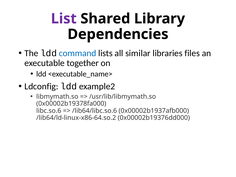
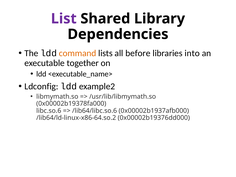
command colour: blue -> orange (78, 53)
similar: similar -> before (138, 53)
files: files -> into (192, 53)
